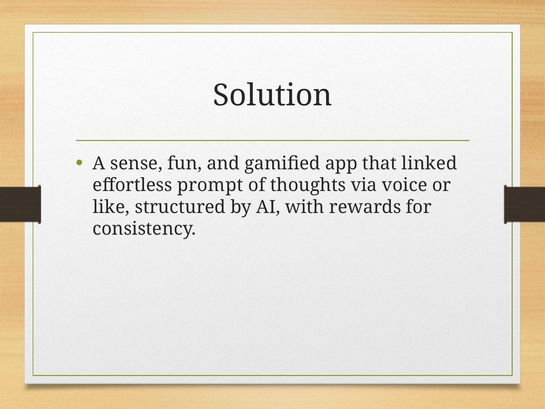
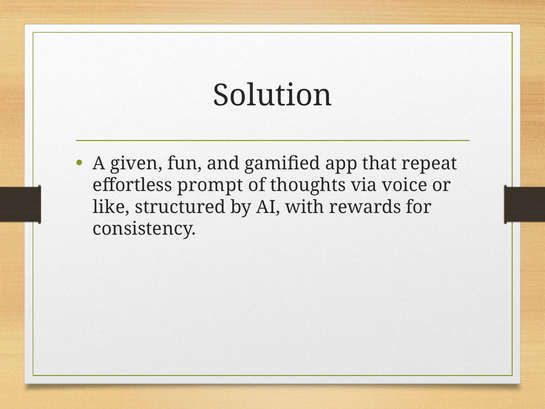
sense: sense -> given (136, 163)
linked: linked -> repeat (429, 163)
